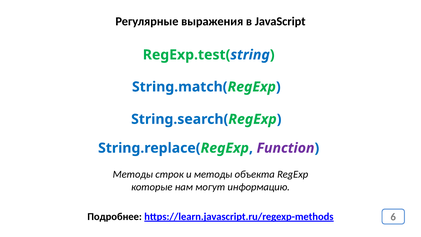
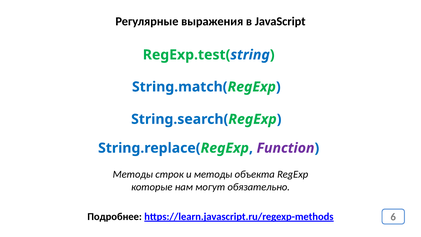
информацию: информацию -> обязательно (259, 187)
